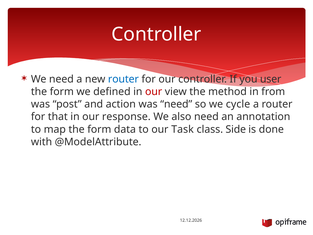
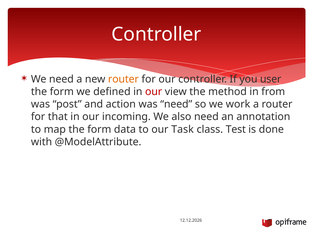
router colour: blue -> orange (123, 79)
cycle: cycle -> work (238, 104)
response: response -> incoming (126, 117)
Side: Side -> Test (236, 129)
